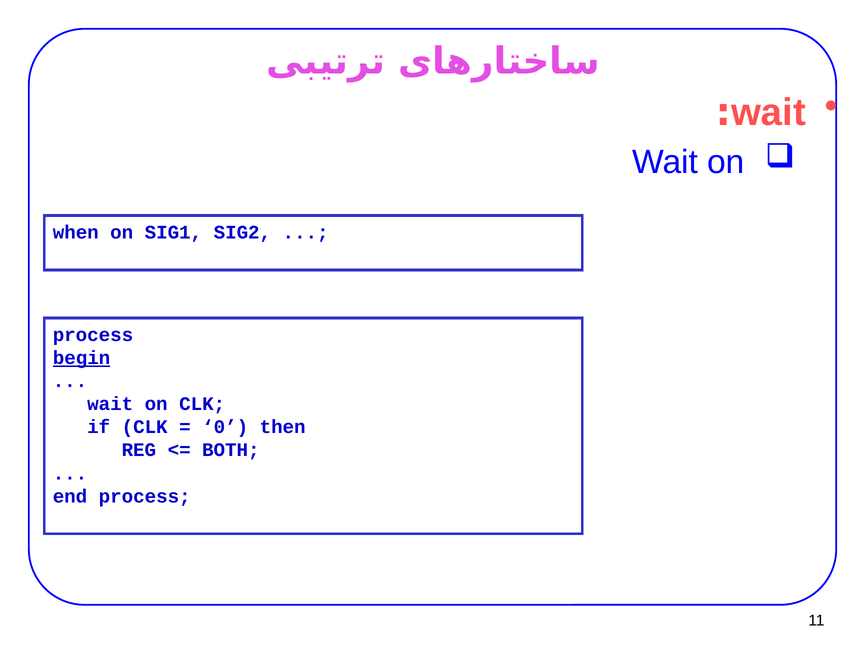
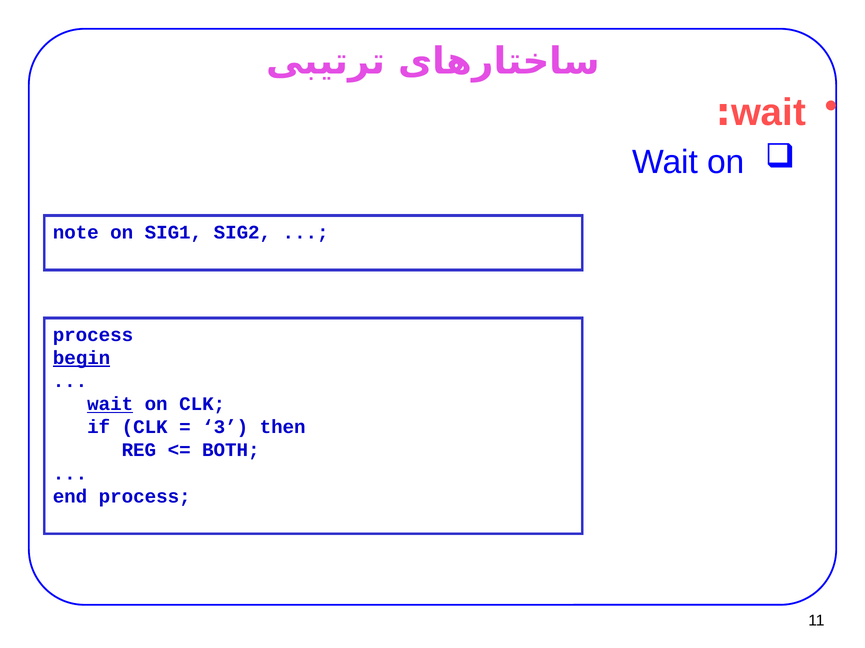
when: when -> note (76, 233)
wait underline: none -> present (110, 405)
0: 0 -> 3 (225, 428)
